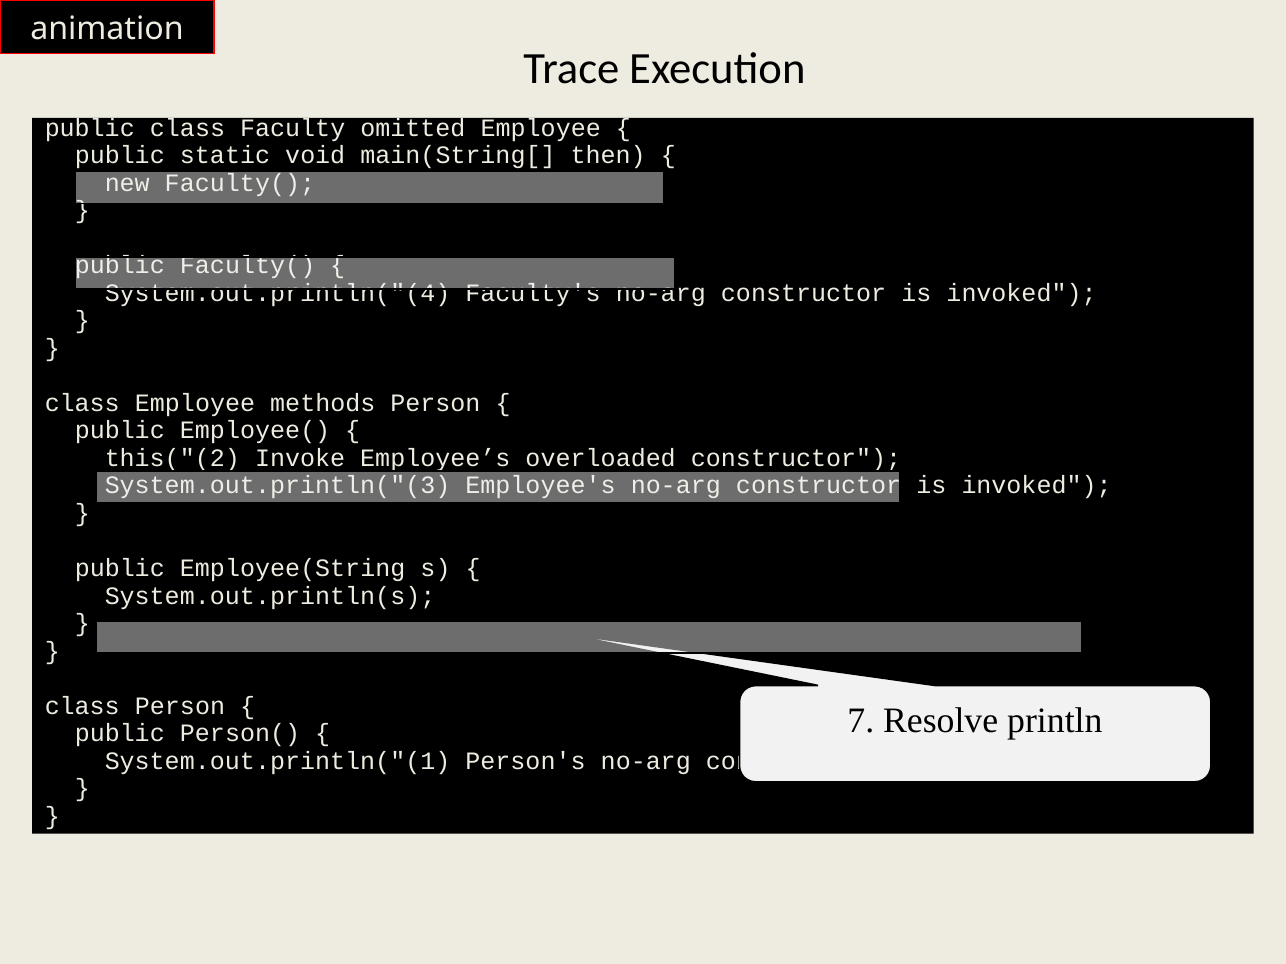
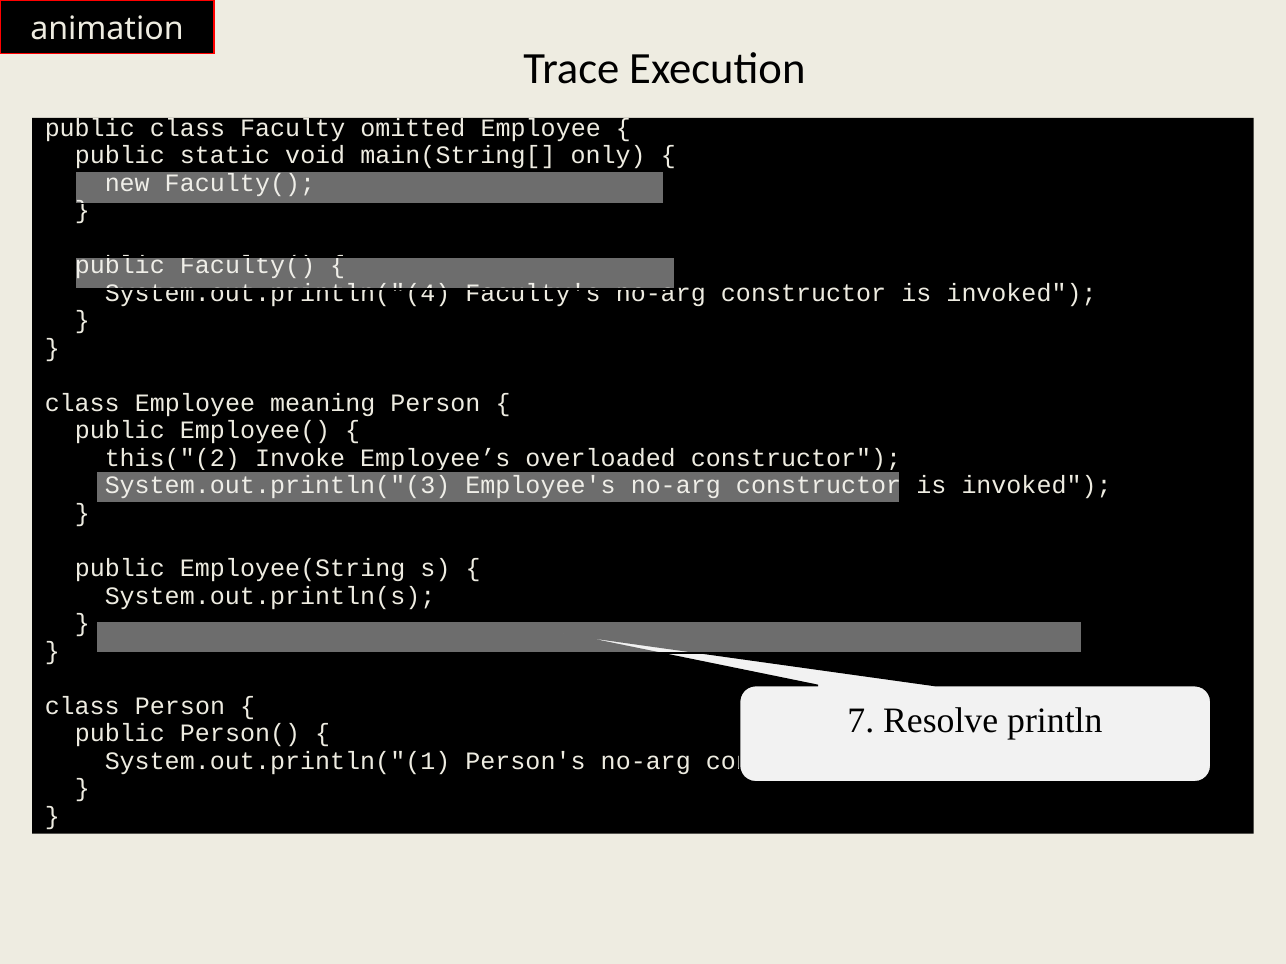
then: then -> only (608, 155)
methods: methods -> meaning (323, 403)
